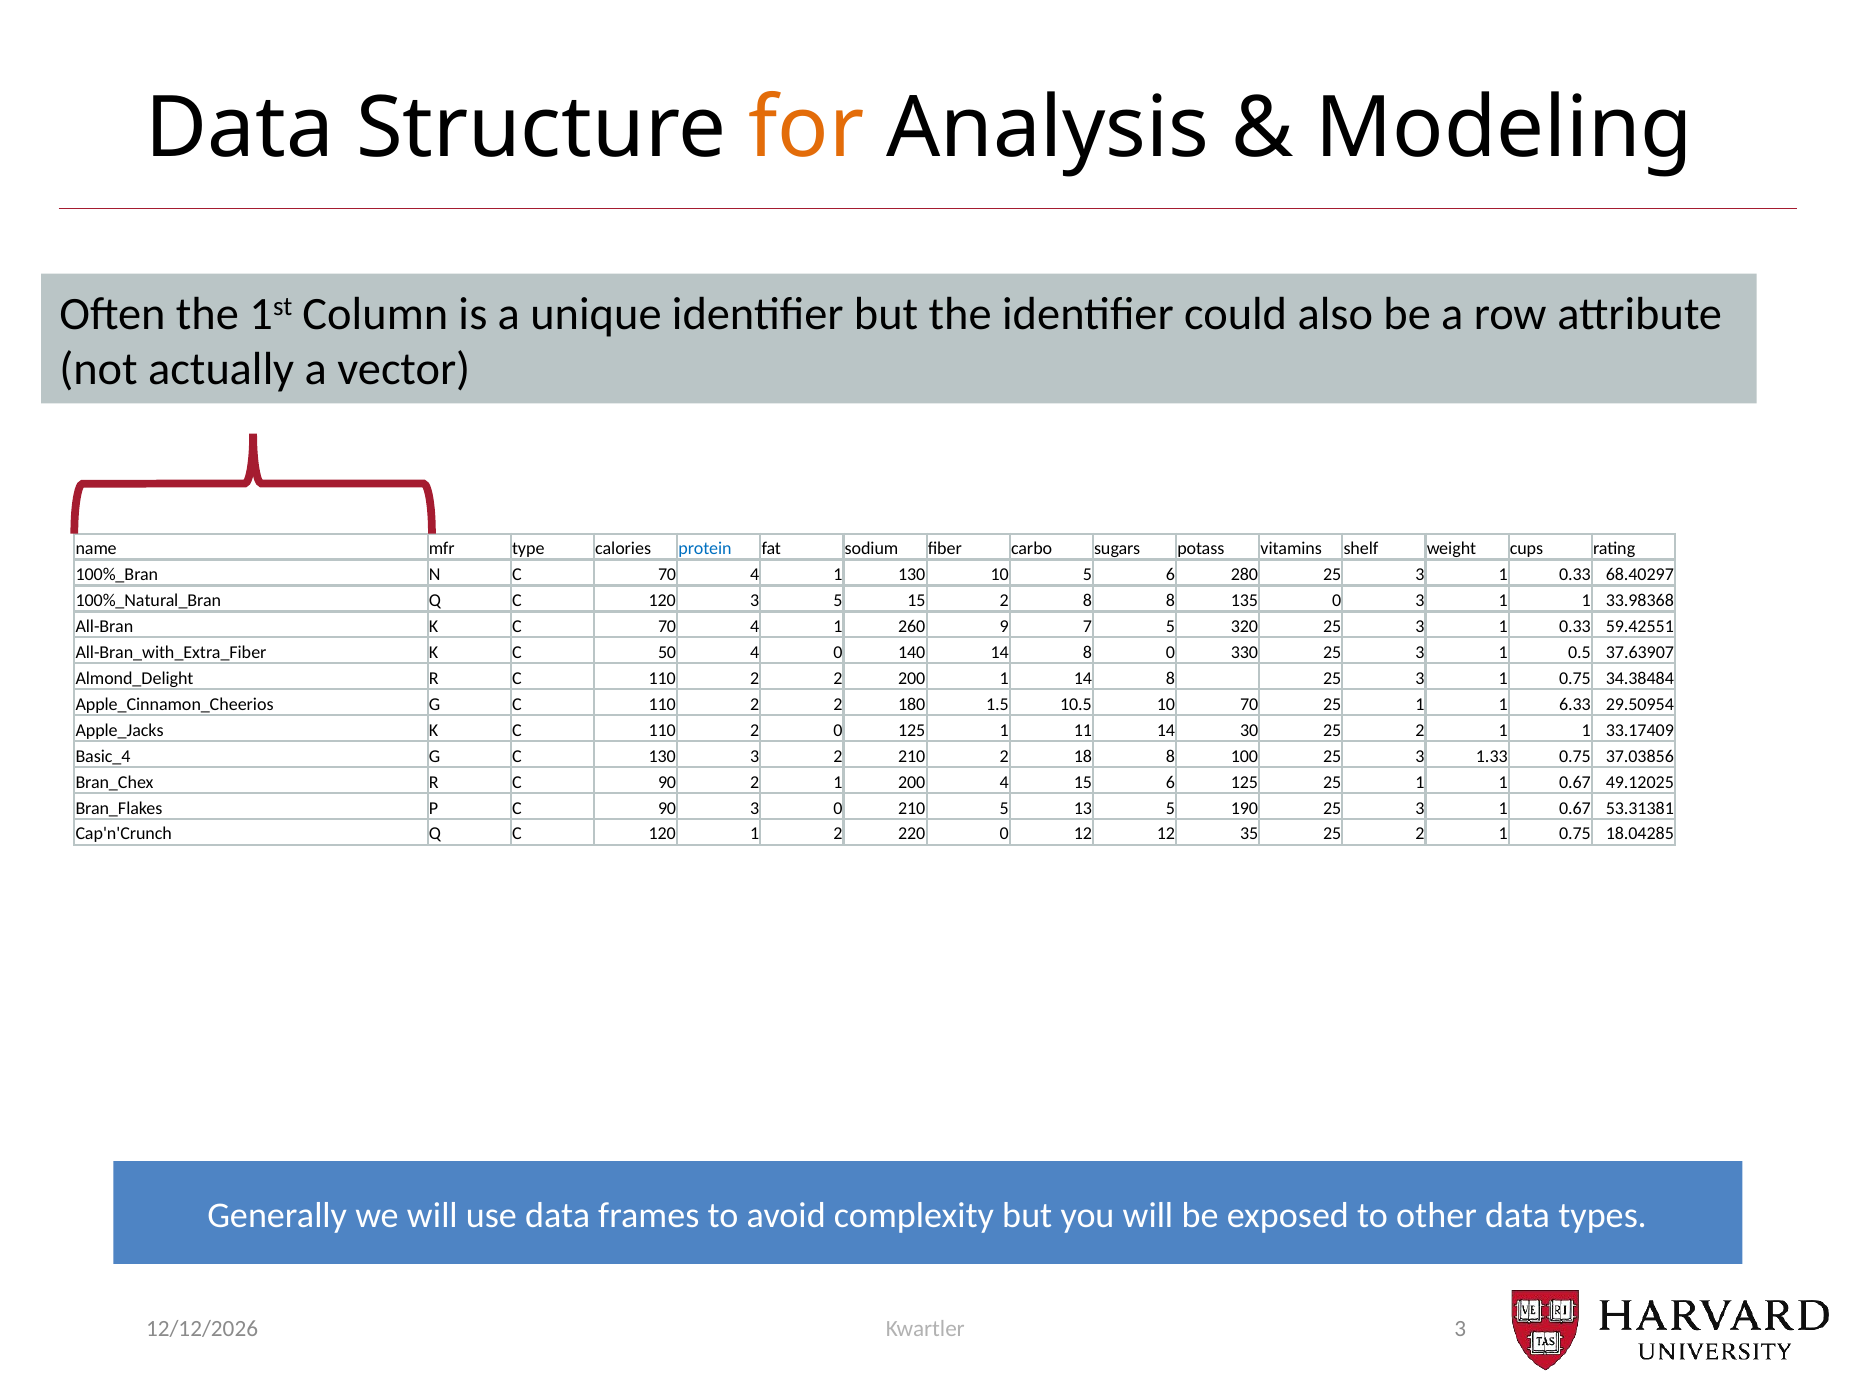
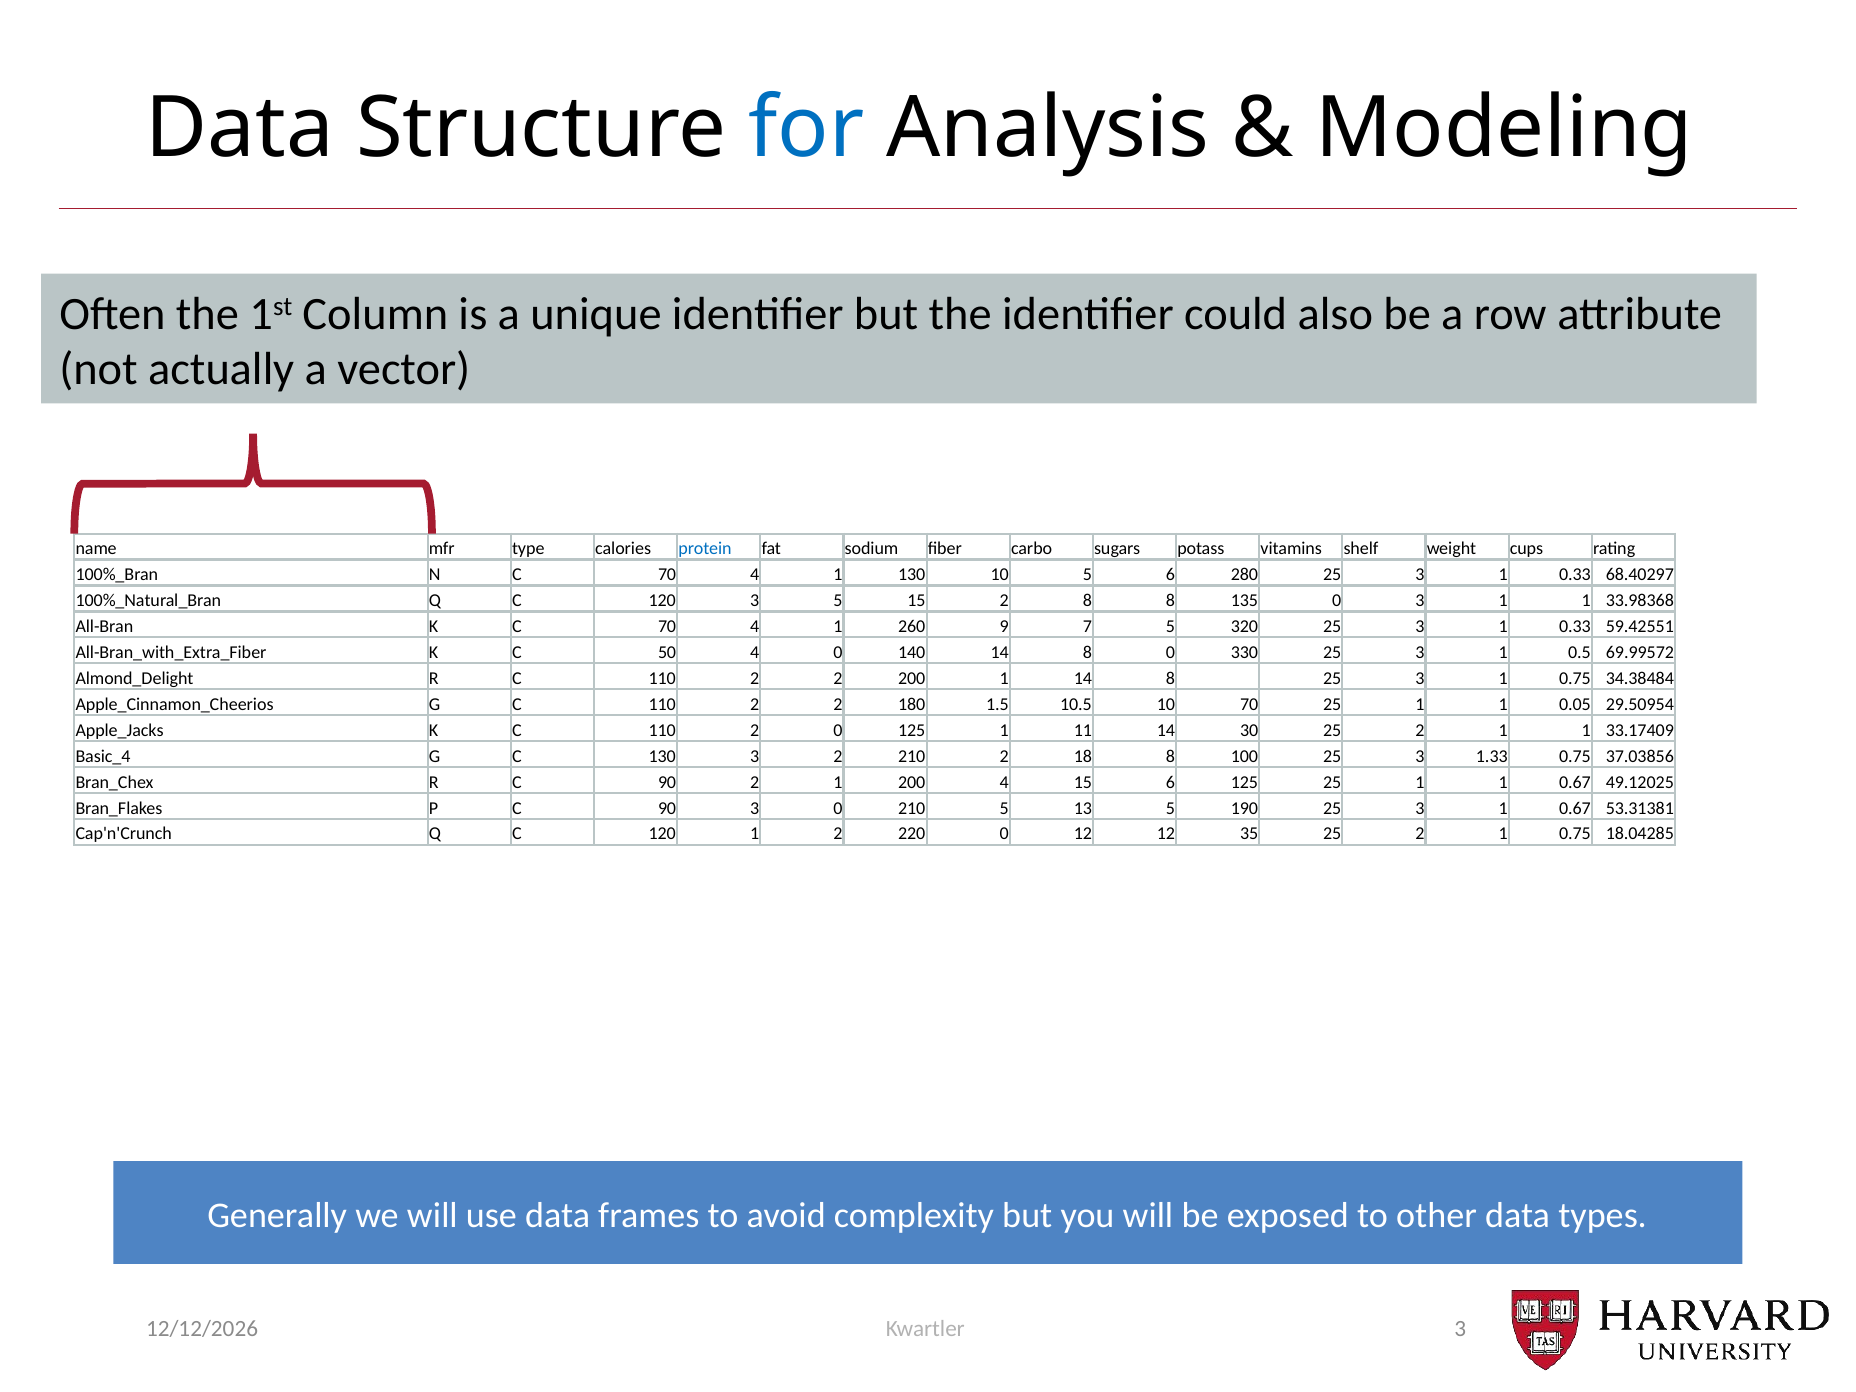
for colour: orange -> blue (806, 129)
37.63907: 37.63907 -> 69.99572 (1640, 652)
6.33: 6.33 -> 0.05 (1575, 704)
